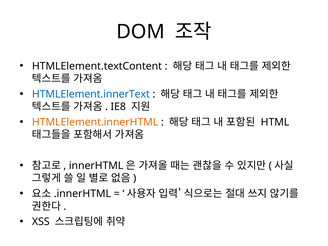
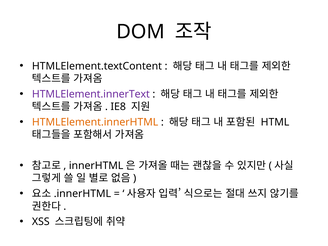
HTMLElement.innerText colour: blue -> purple (91, 94)
